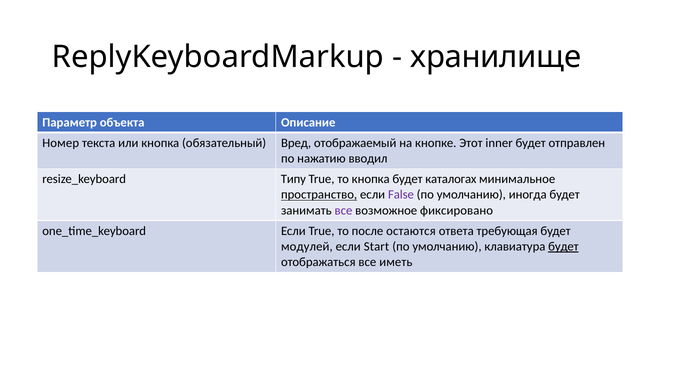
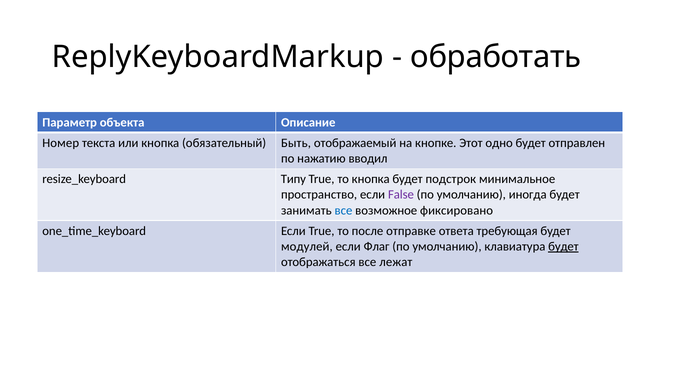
хранилище: хранилище -> обработать (496, 57)
Вред: Вред -> Быть (296, 143)
inner: inner -> одно (499, 143)
каталогах: каталогах -> подстрок (451, 179)
пространство underline: present -> none (319, 195)
все colour: purple -> blue (343, 210)
остаются: остаются -> отправке (411, 231)
Start: Start -> Флаг (377, 246)
иметь: иметь -> лежат (396, 262)
